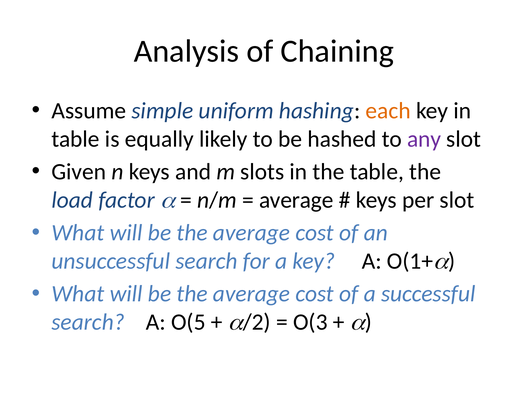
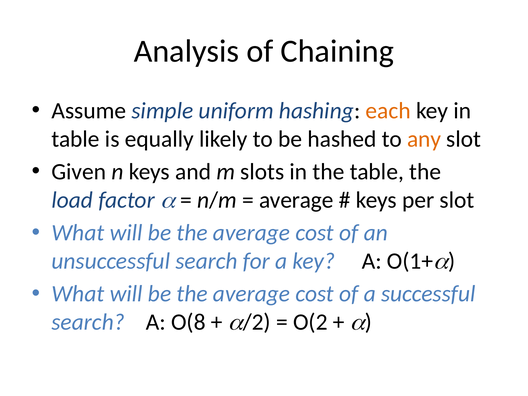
any colour: purple -> orange (424, 139)
O(5: O(5 -> O(8 (188, 322)
O(3: O(3 -> O(2 (310, 322)
